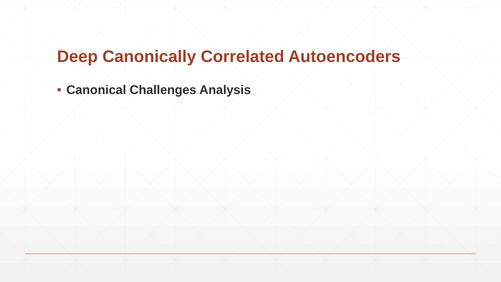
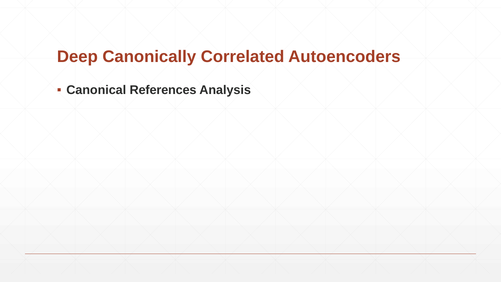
Challenges: Challenges -> References (163, 90)
